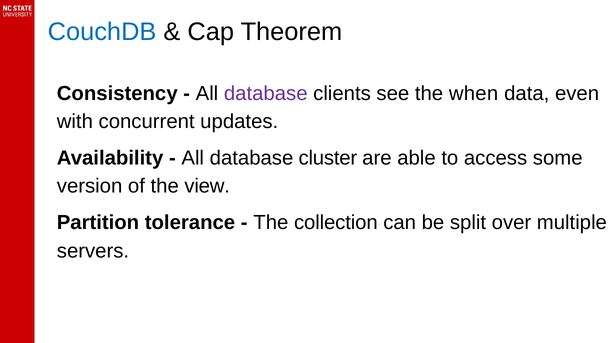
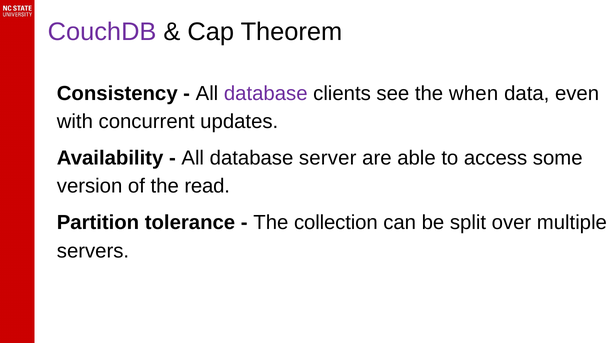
CouchDB colour: blue -> purple (102, 32)
cluster: cluster -> server (328, 158)
view: view -> read (207, 186)
